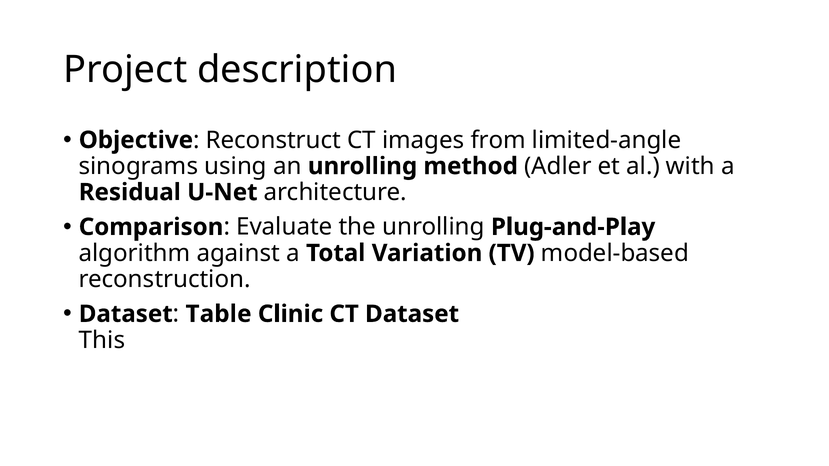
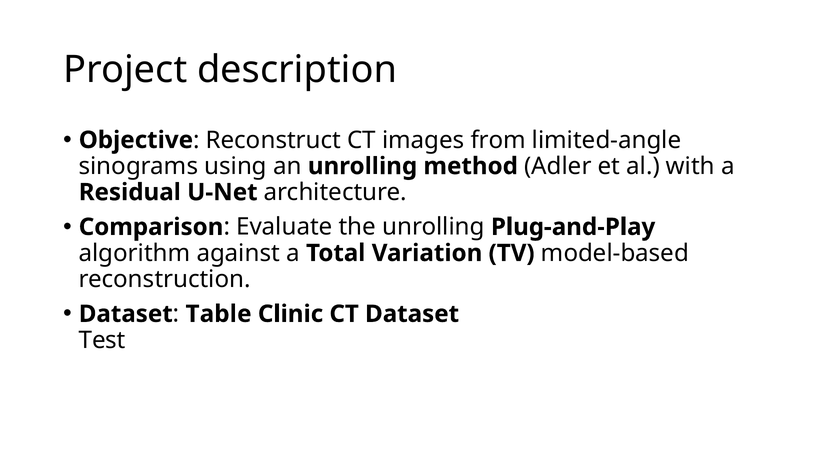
This: This -> Test (102, 340)
